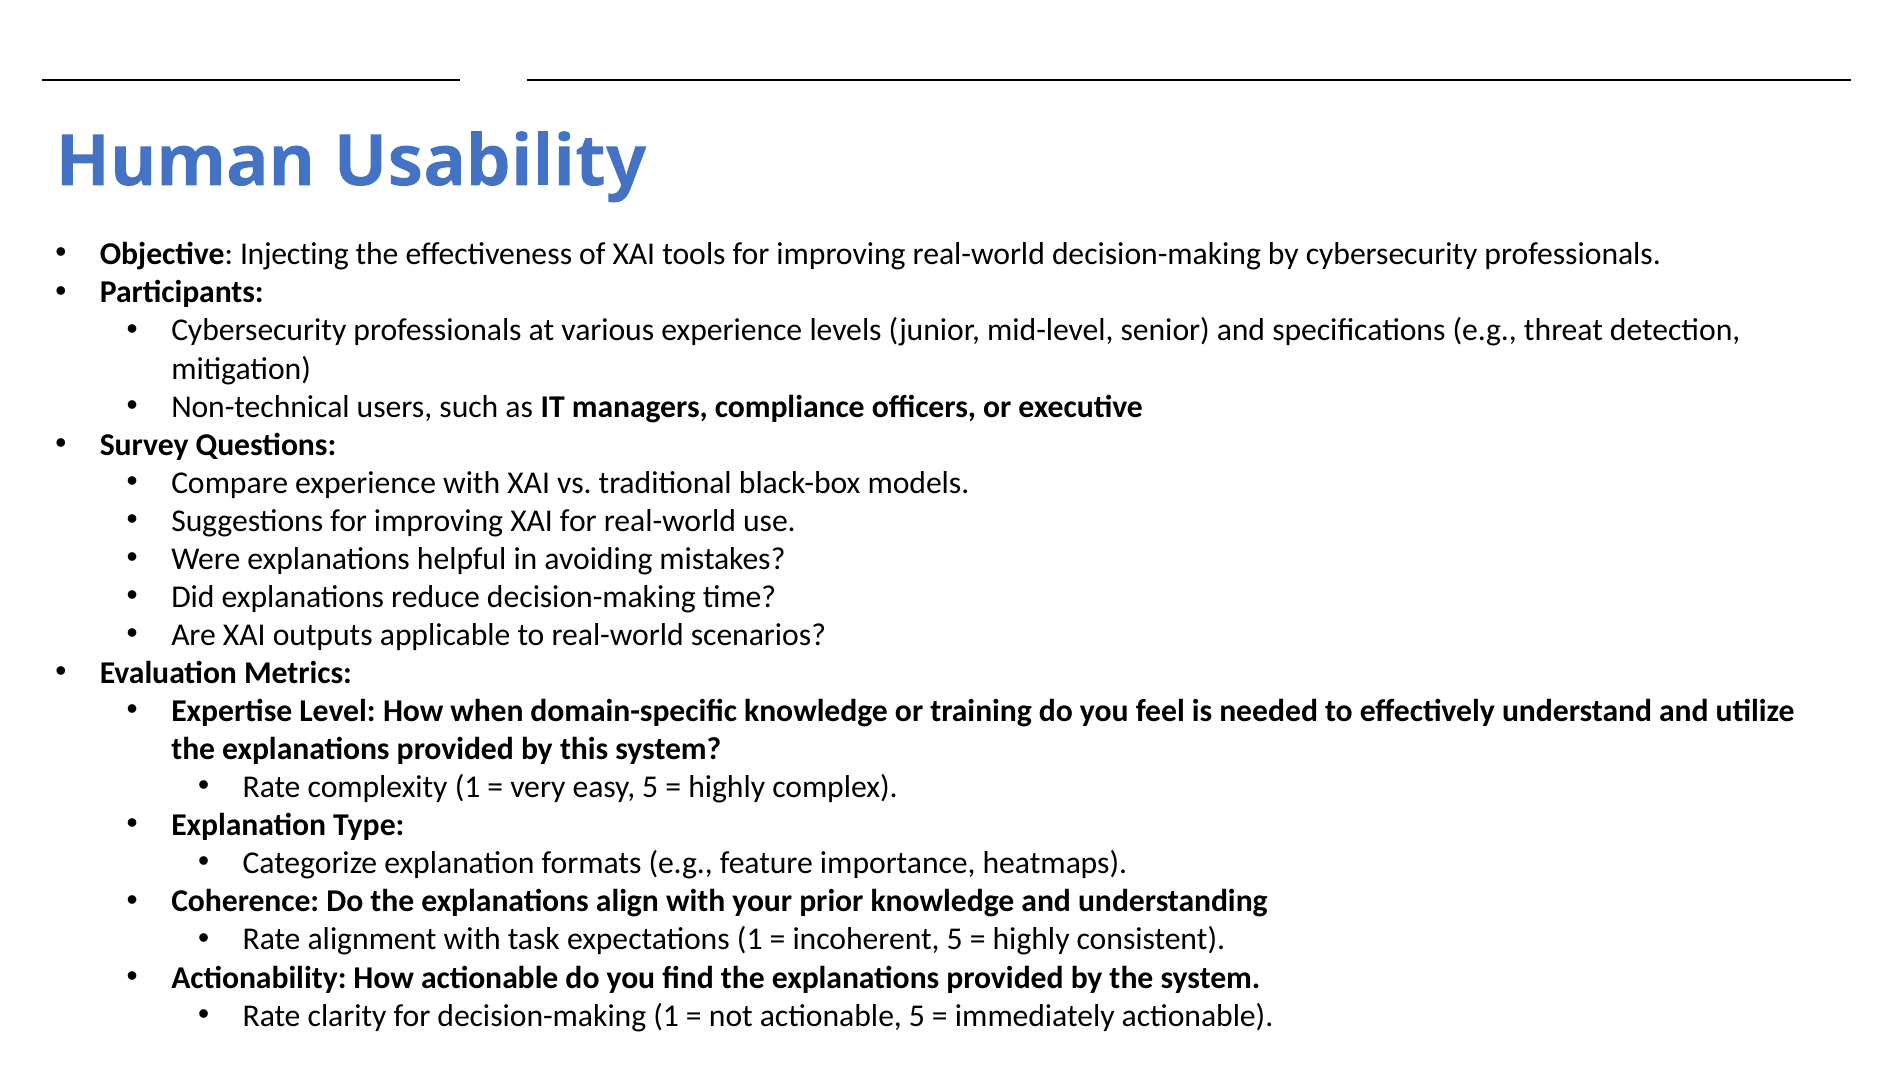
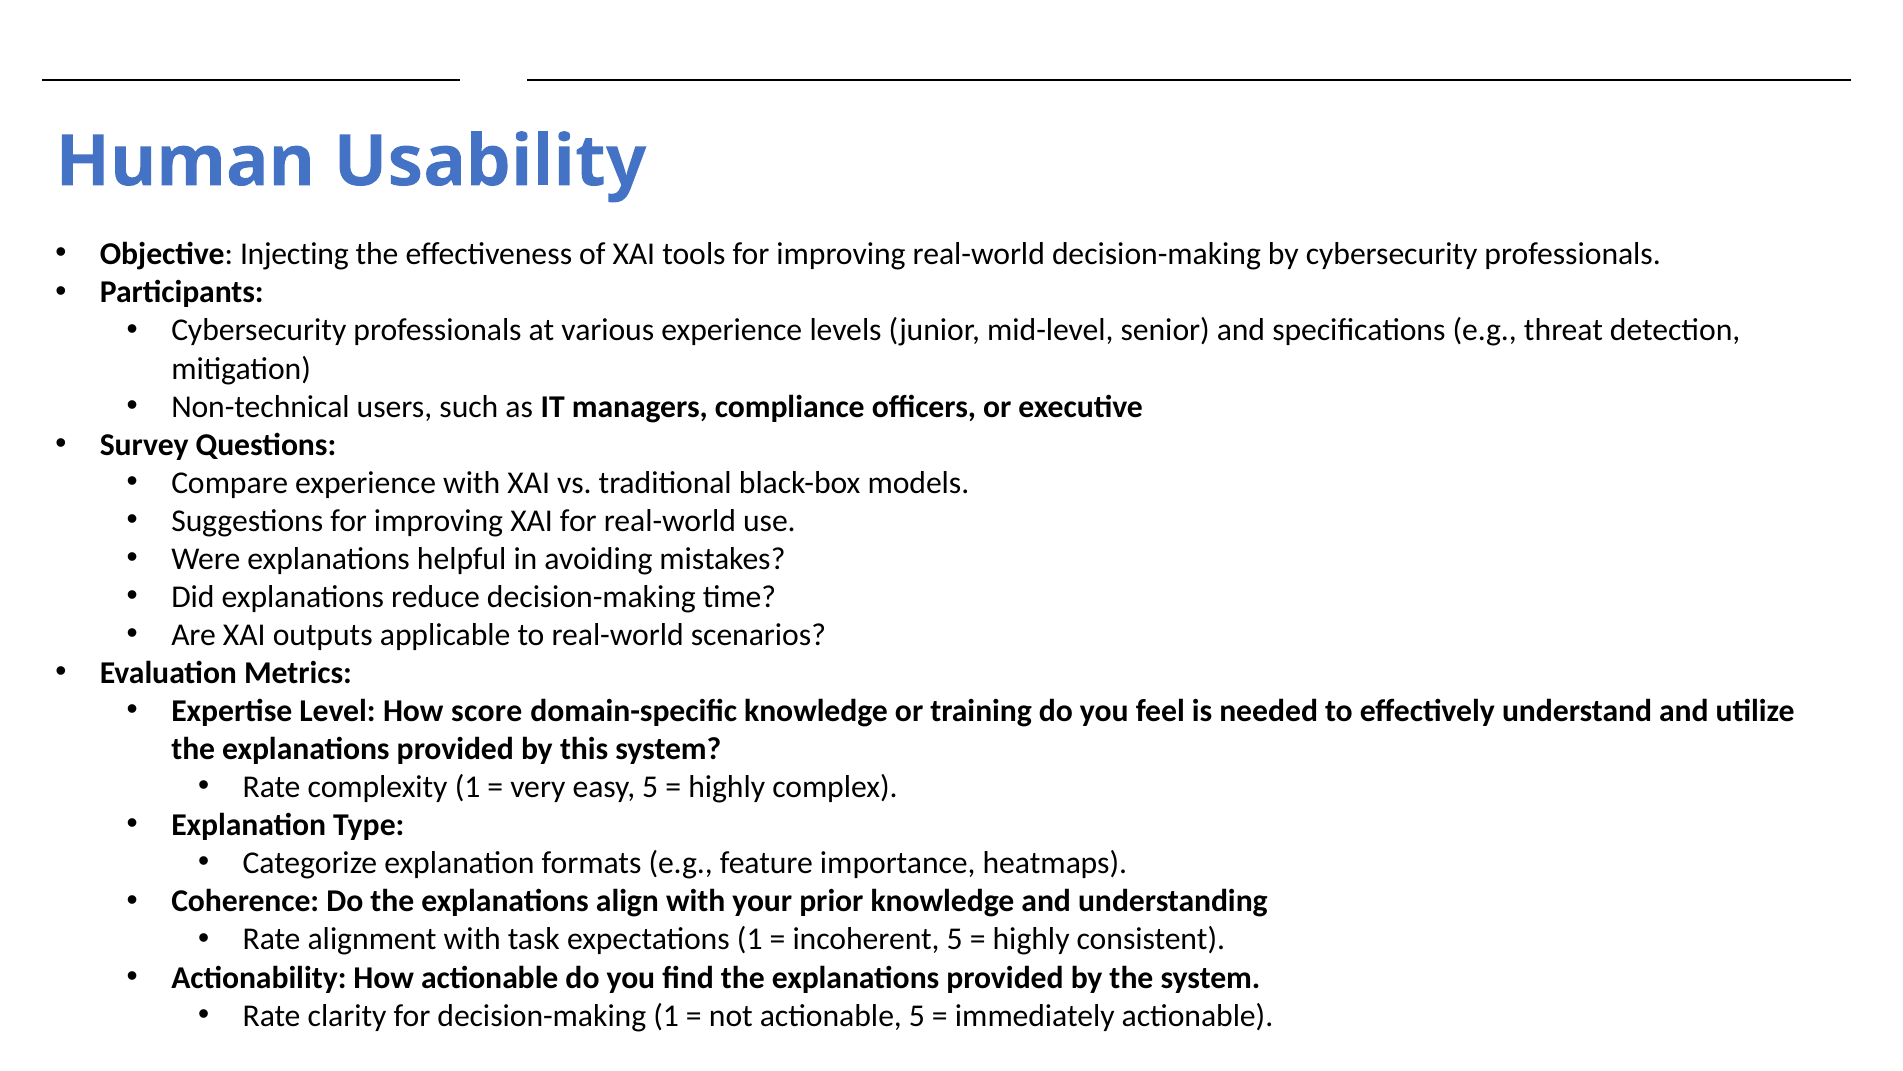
when: when -> score (487, 711)
